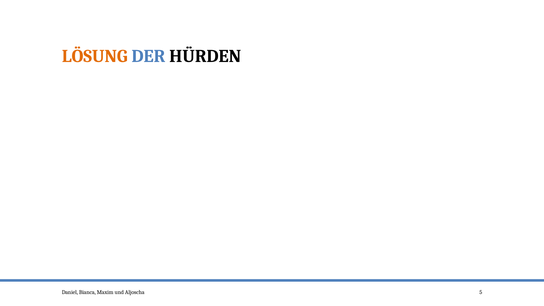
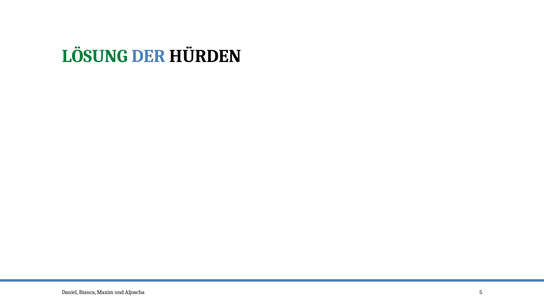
LÖSUNG colour: orange -> green (95, 56)
